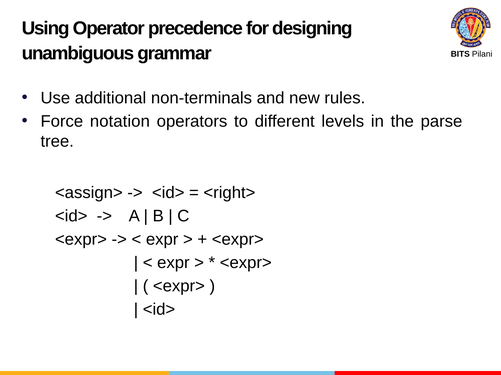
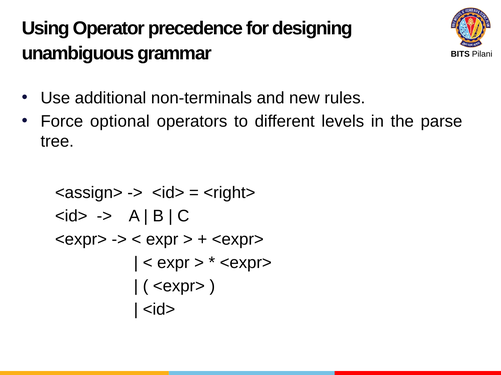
notation: notation -> optional (120, 121)
